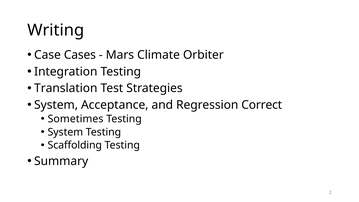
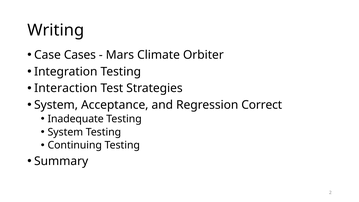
Translation: Translation -> Interaction (66, 88)
Sometimes: Sometimes -> Inadequate (76, 119)
Scaffolding: Scaffolding -> Continuing (75, 145)
